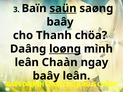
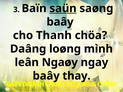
loøng underline: present -> none (65, 49)
Chaàn: Chaàn -> Ngaøy (60, 63)
baây leân: leân -> thay (77, 76)
